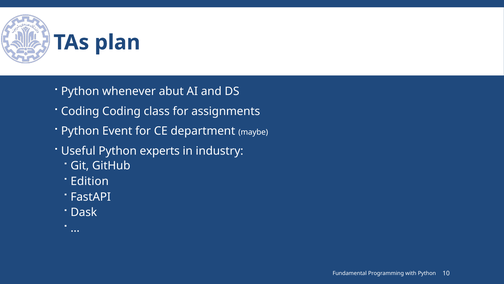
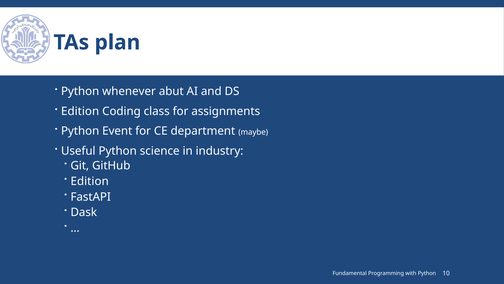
Coding: Coding -> Edition (80, 111)
experts: experts -> science (160, 151)
